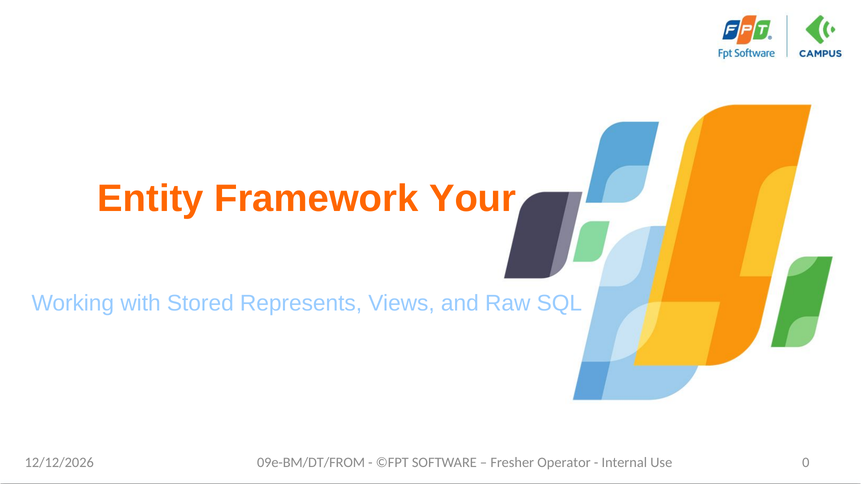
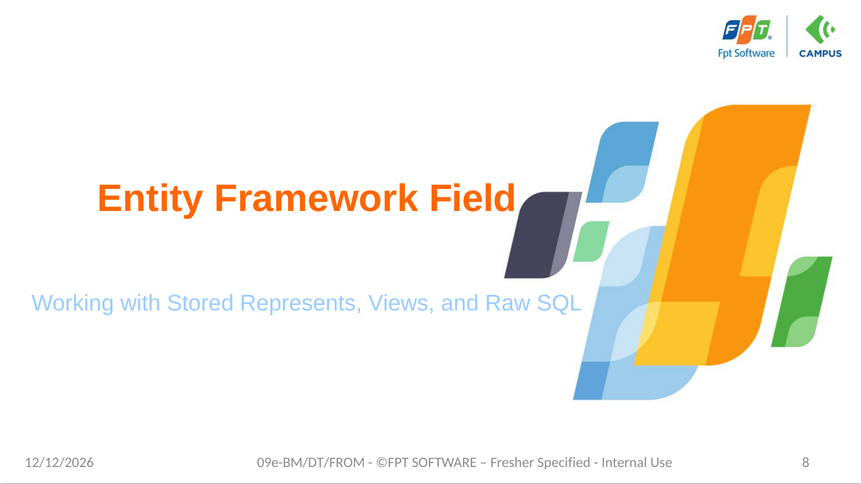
Your: Your -> Field (473, 199)
Operator: Operator -> Specified (564, 463)
0: 0 -> 8 (806, 463)
